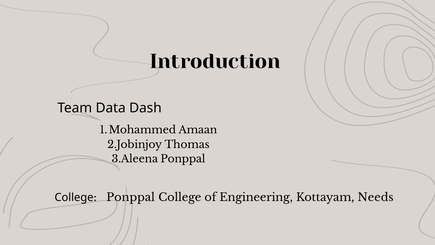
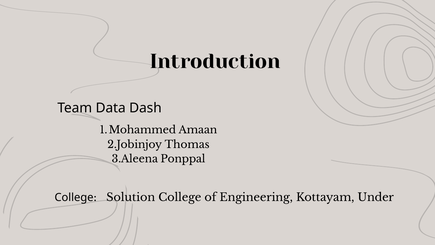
Ponppal: Ponppal -> Solution (131, 197)
Needs: Needs -> Under (376, 197)
